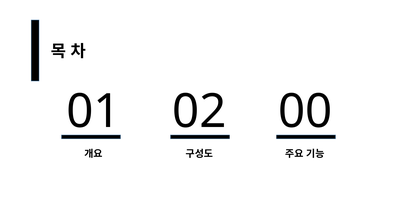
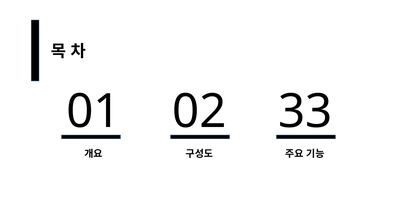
00: 00 -> 33 (305, 112)
